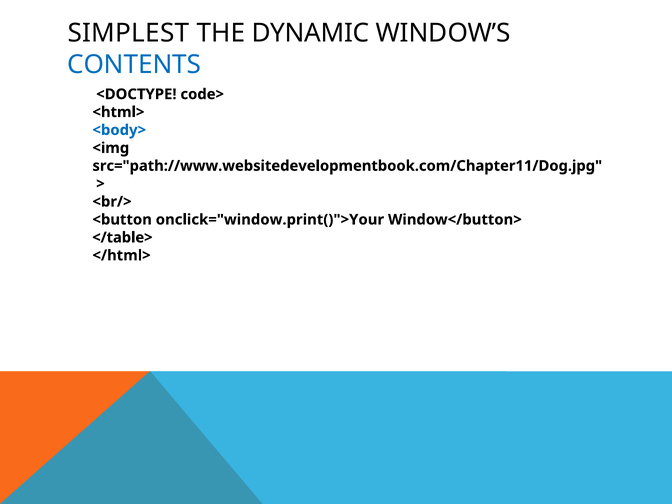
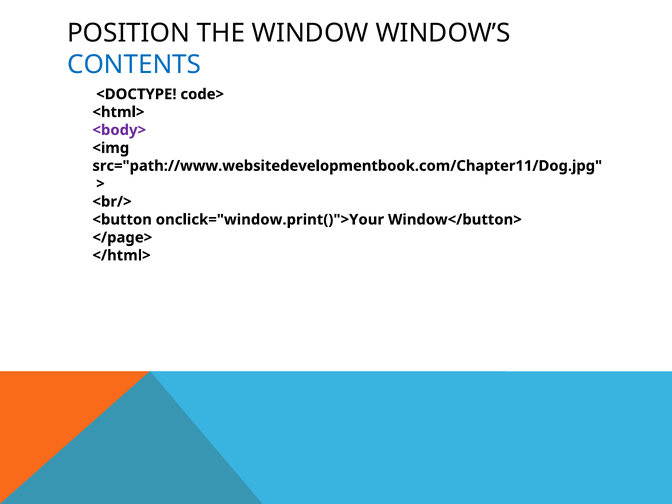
SIMPLEST: SIMPLEST -> POSITION (129, 33)
DYNAMIC: DYNAMIC -> WINDOW (310, 33)
<body> colour: blue -> purple (119, 130)
</table>: </table> -> </page> (122, 238)
